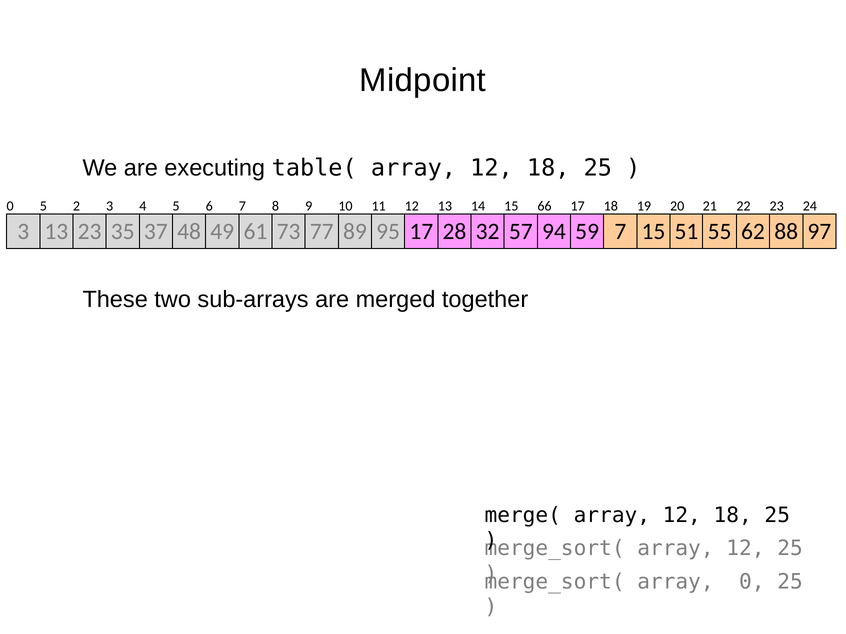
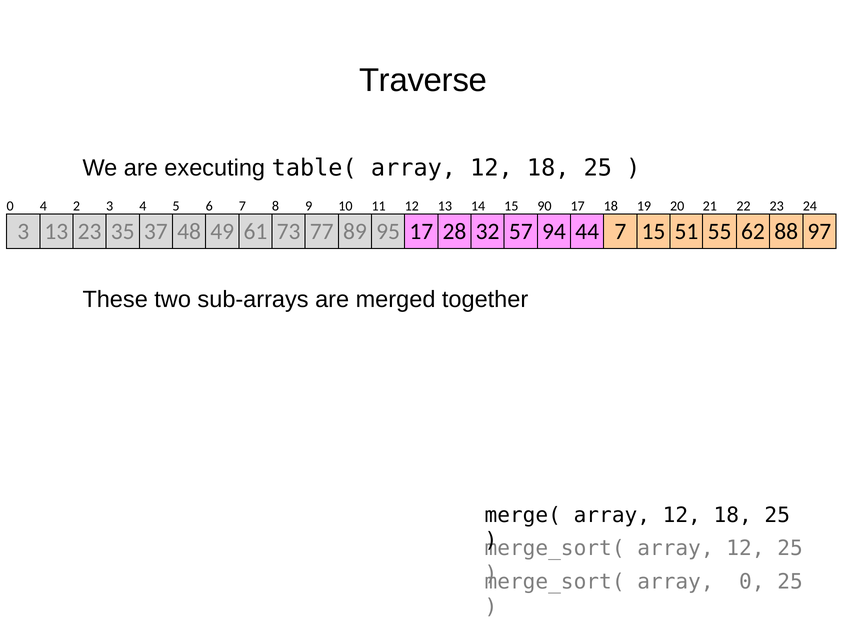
Midpoint: Midpoint -> Traverse (423, 81)
0 5: 5 -> 4 (43, 206)
66: 66 -> 90 (544, 206)
59: 59 -> 44 (587, 232)
